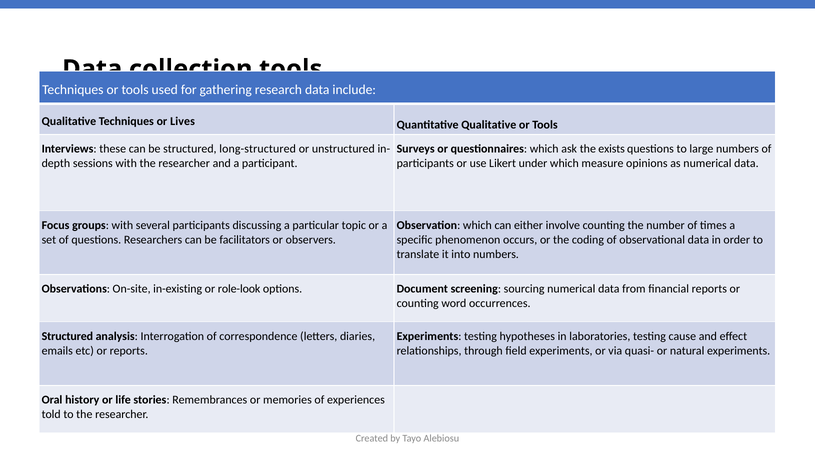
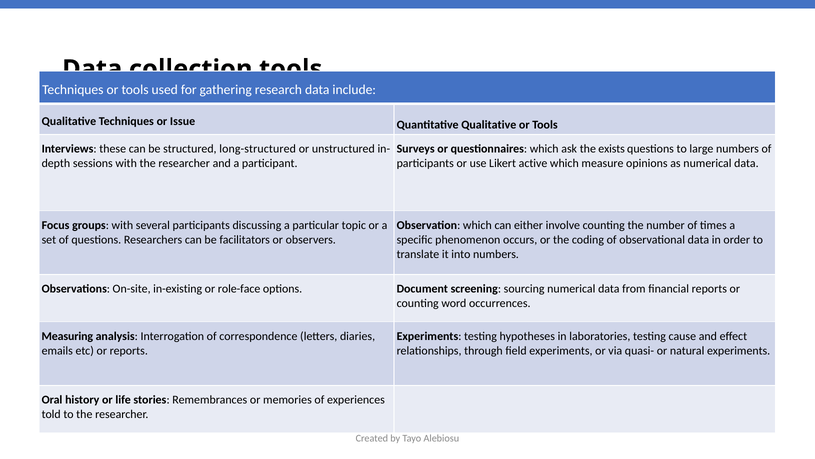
Lives: Lives -> Issue (183, 121)
under: under -> active (533, 163)
role-look: role-look -> role-face (239, 289)
Structured: Structured -> Measuring (67, 336)
